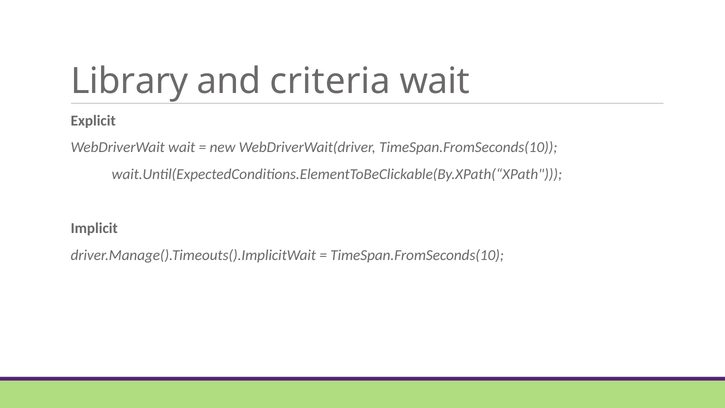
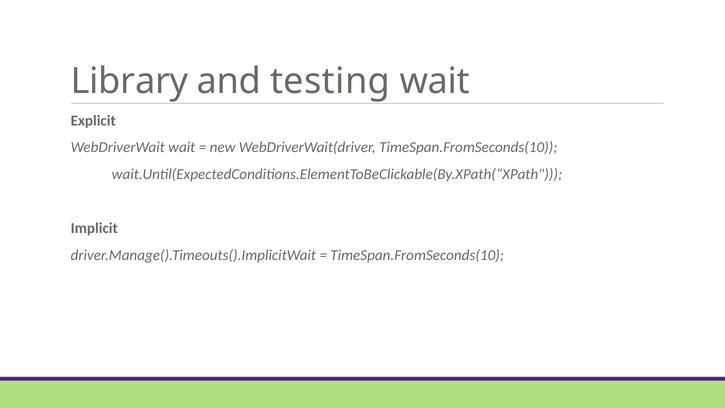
criteria: criteria -> testing (330, 81)
